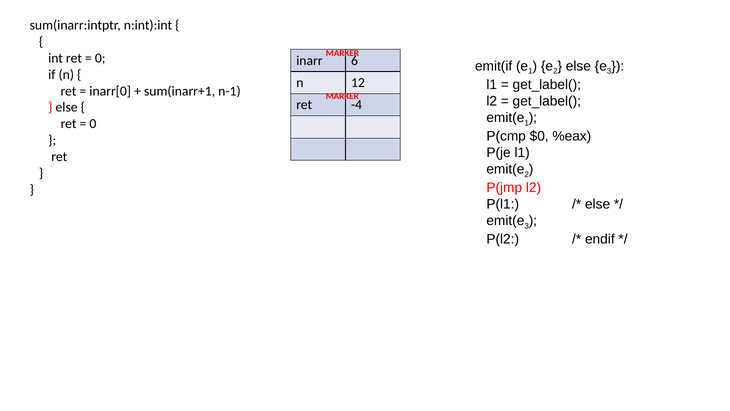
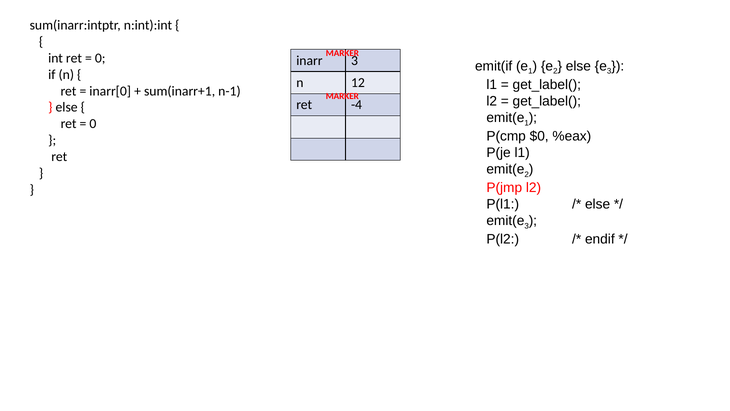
inarr 6: 6 -> 3 (354, 60)
